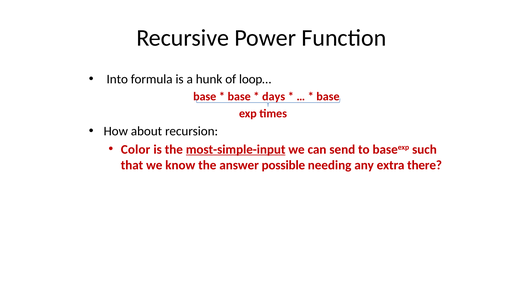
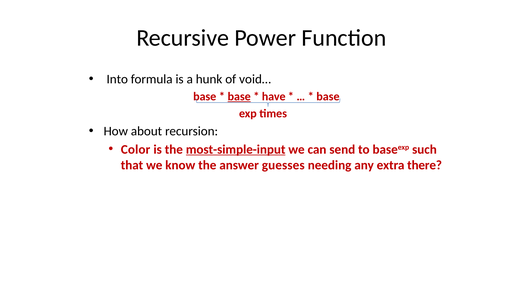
loop…: loop… -> void… (255, 79)
base underline: none -> present (239, 97)
days: days -> have (274, 97)
possible: possible -> guesses (283, 165)
